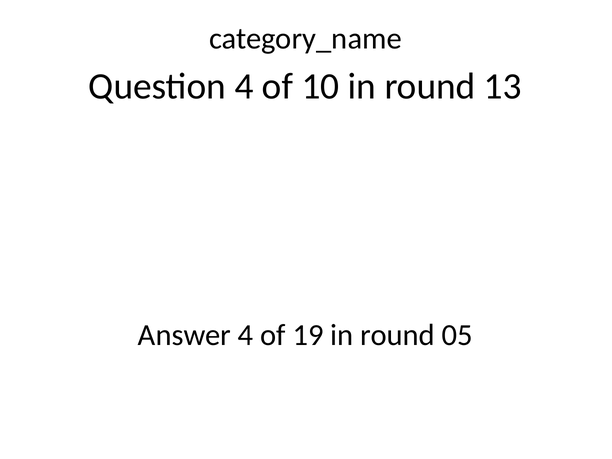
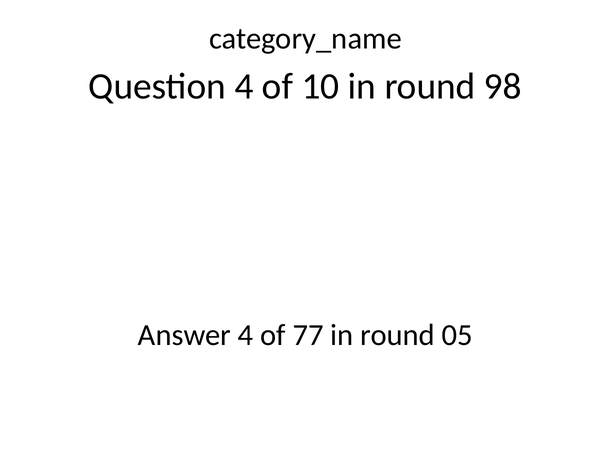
13: 13 -> 98 (503, 86)
19: 19 -> 77 (308, 335)
